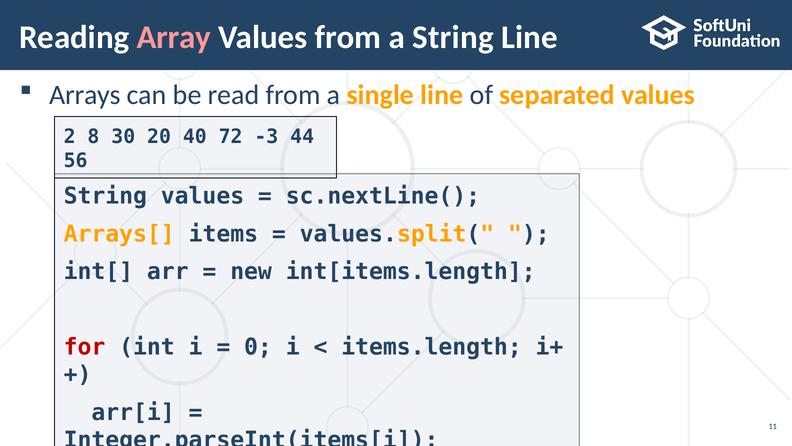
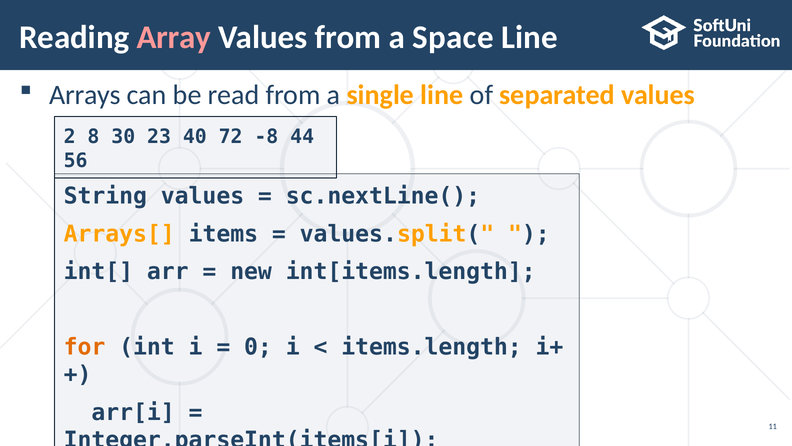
a String: String -> Space (453, 38)
20: 20 -> 23 (159, 137)
-3: -3 -> -8 (266, 137)
for colour: red -> orange (85, 347)
